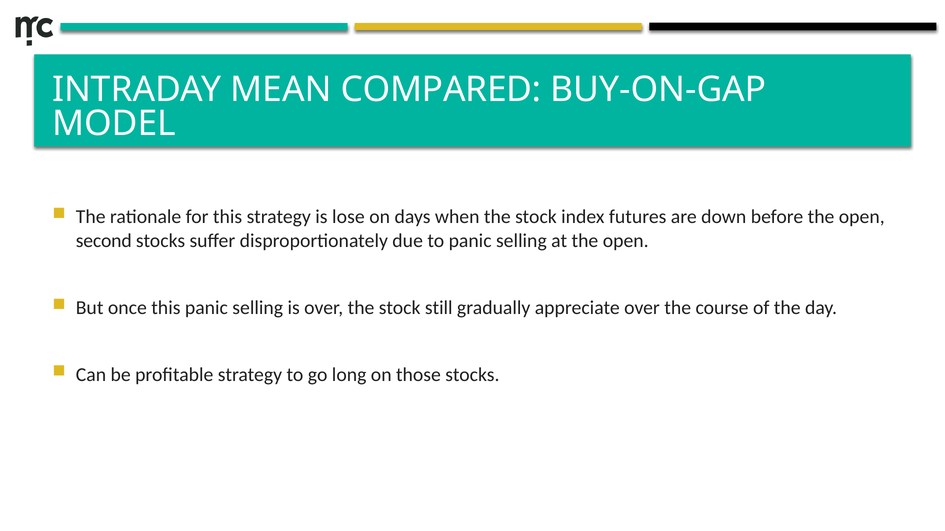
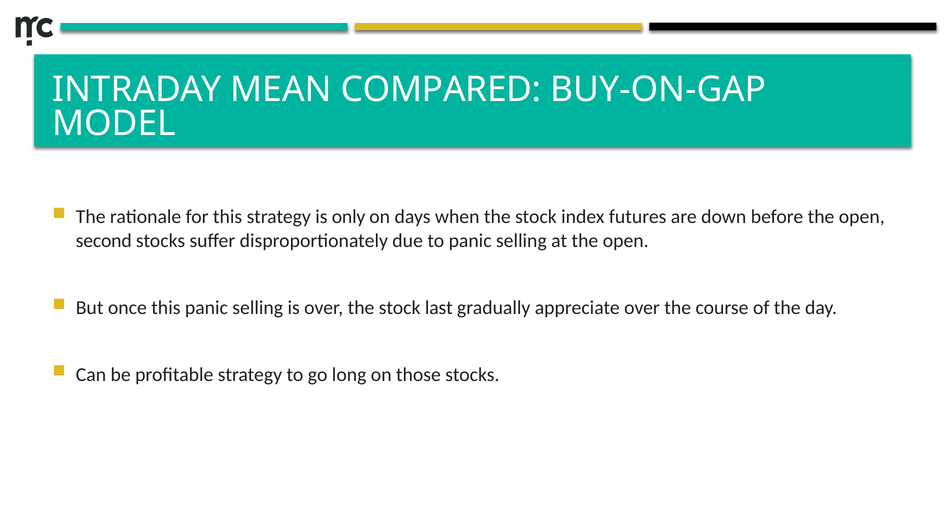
lose: lose -> only (349, 217)
still: still -> last (439, 308)
